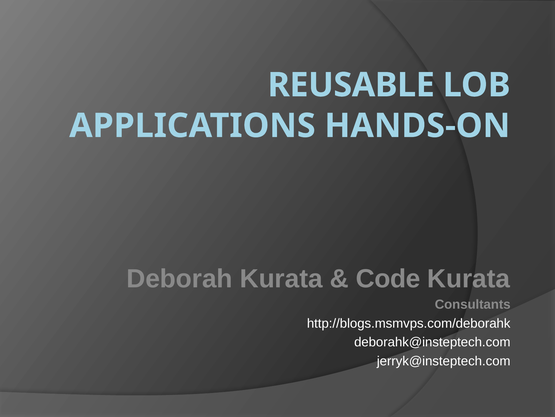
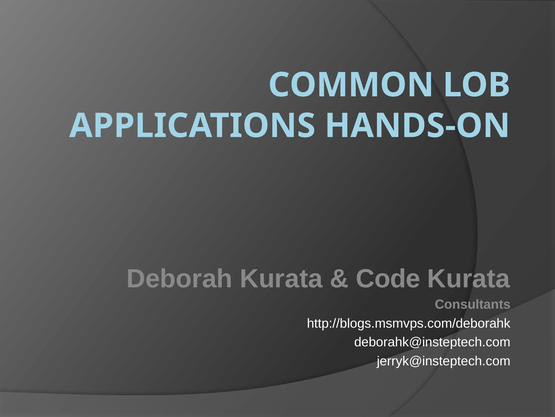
REUSABLE: REUSABLE -> COMMON (351, 85)
